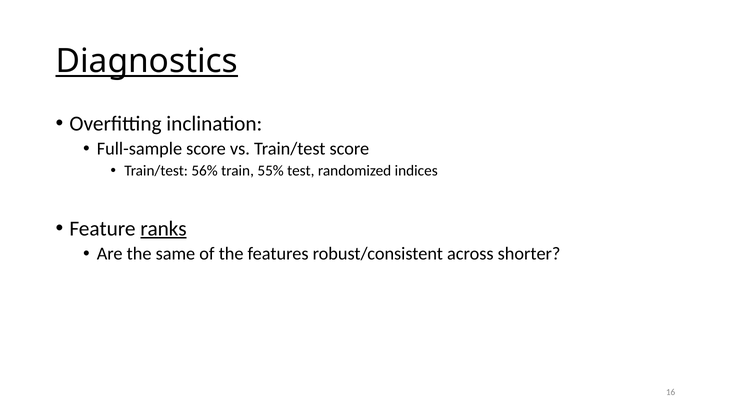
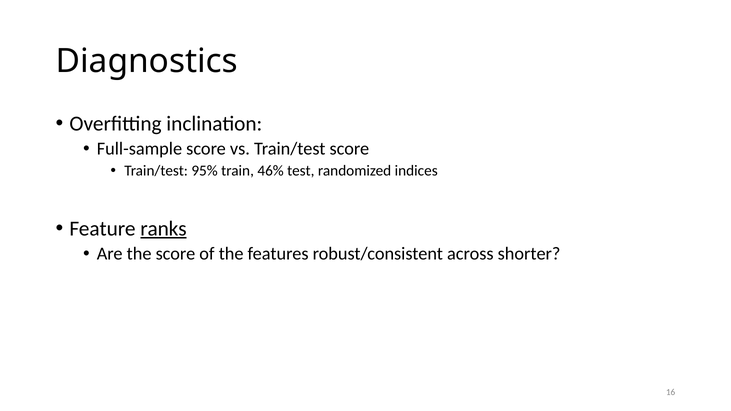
Diagnostics underline: present -> none (147, 61)
56%: 56% -> 95% (205, 171)
55%: 55% -> 46% (271, 171)
the same: same -> score (175, 254)
